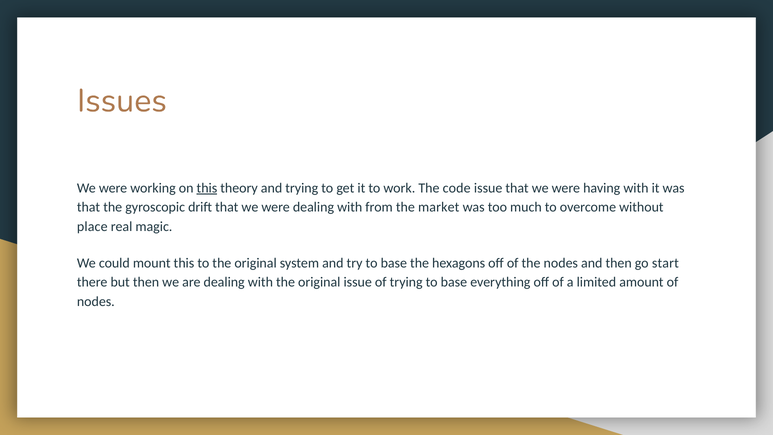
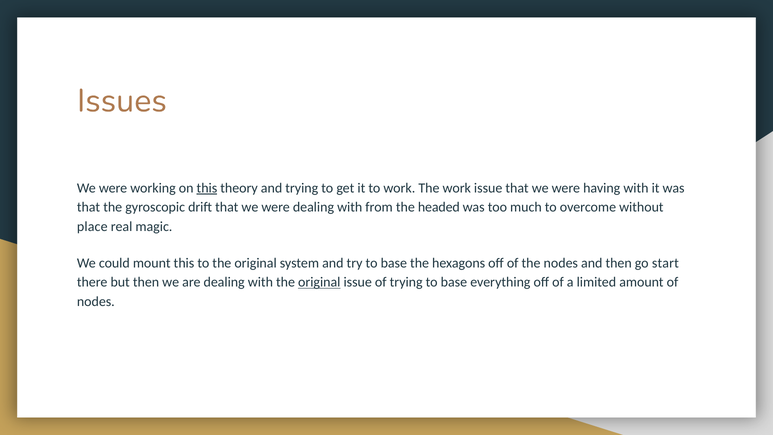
The code: code -> work (457, 188)
market: market -> headed (439, 207)
original underline: none -> present (319, 282)
